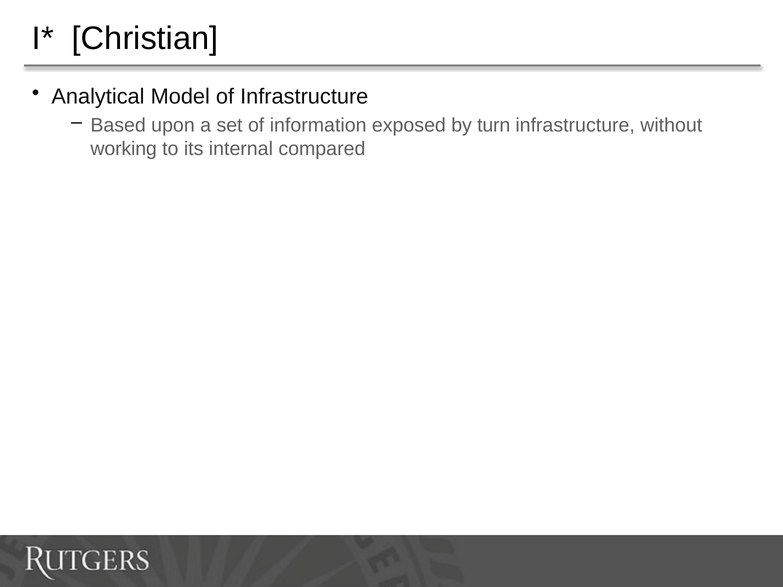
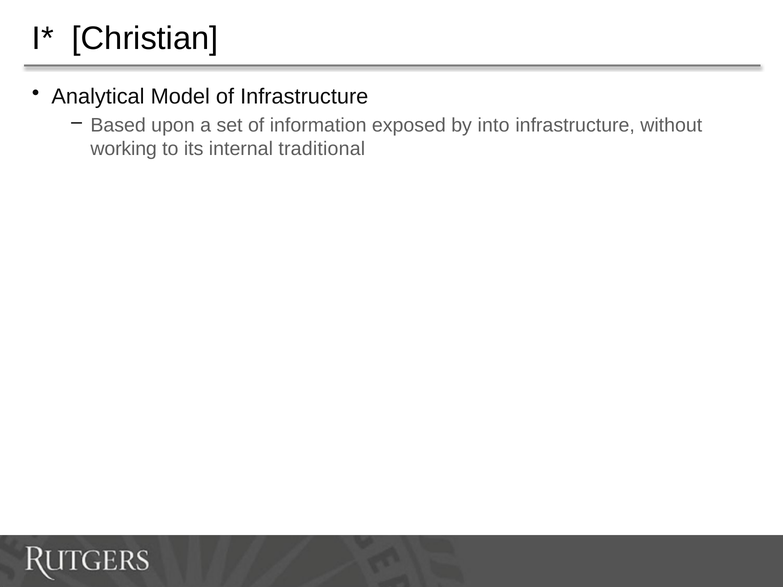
turn: turn -> into (494, 125)
compared: compared -> traditional (322, 149)
